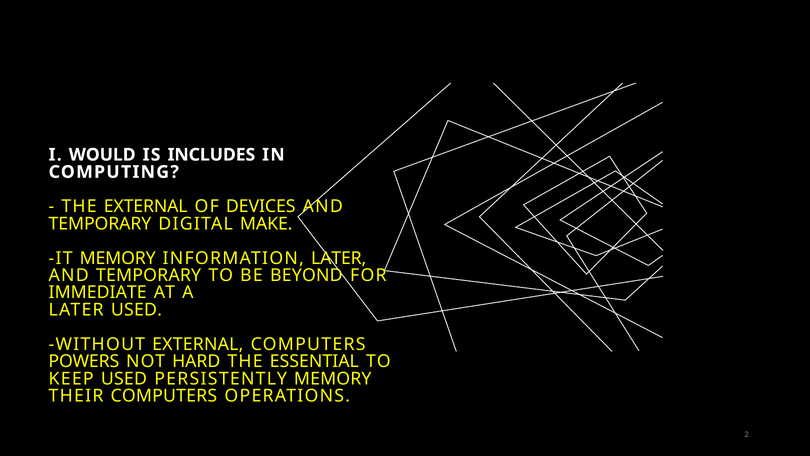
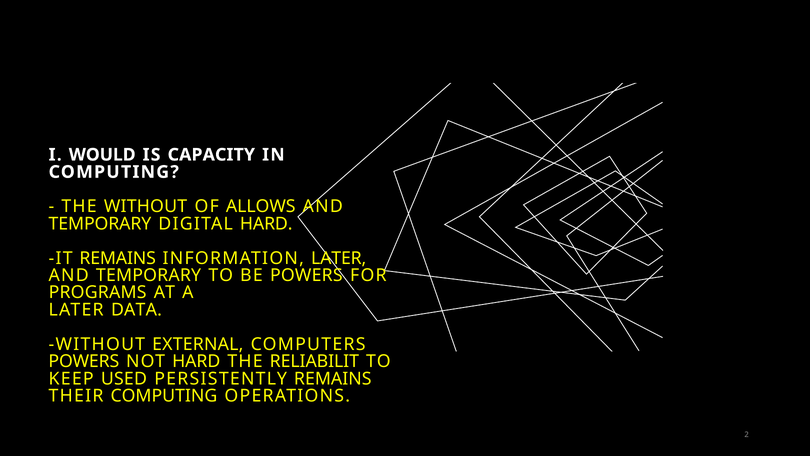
INCLUDES: INCLUDES -> CAPACITY (211, 155)
THE EXTERNAL: EXTERNAL -> WITHOUT (146, 206)
DEVICES: DEVICES -> ALLOWS (261, 206)
DIGITAL MAKE: MAKE -> HARD (266, 224)
IT MEMORY: MEMORY -> REMAINS (118, 258)
BE BEYOND: BEYOND -> POWERS (306, 275)
IMMEDIATE: IMMEDIATE -> PROGRAMS (98, 292)
LATER USED: USED -> DATA (136, 310)
ESSENTIAL: ESSENTIAL -> RELIABILIT (314, 361)
PERSISTENTLY MEMORY: MEMORY -> REMAINS (333, 378)
THEIR COMPUTERS: COMPUTERS -> COMPUTING (164, 396)
